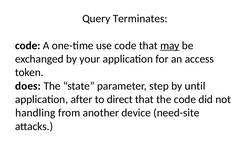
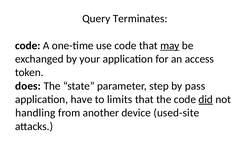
until: until -> pass (195, 86)
after: after -> have (81, 99)
direct: direct -> limits (120, 99)
did underline: none -> present (206, 99)
need-site: need-site -> used-site (176, 113)
